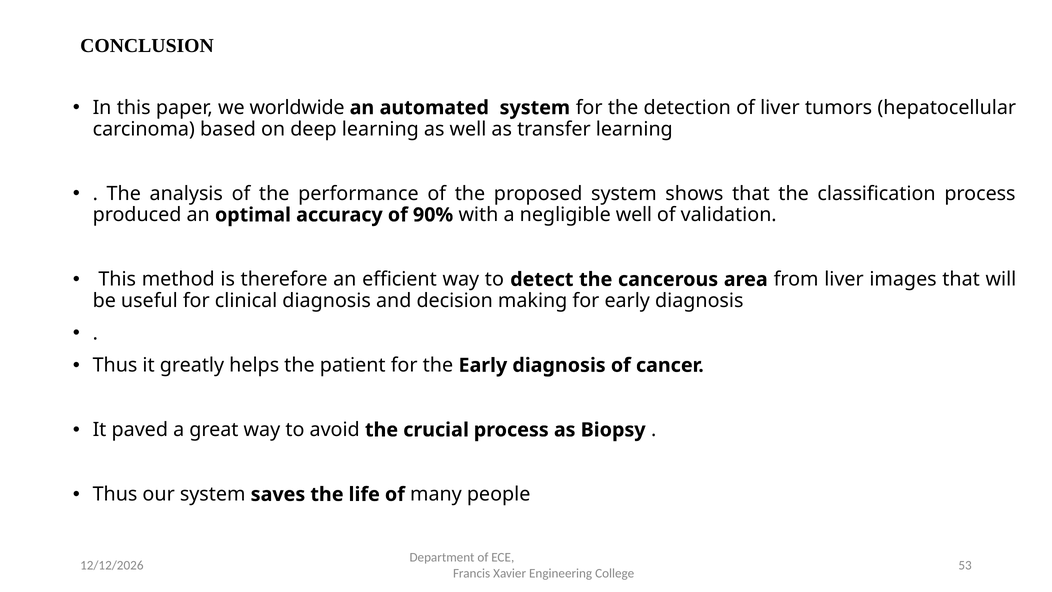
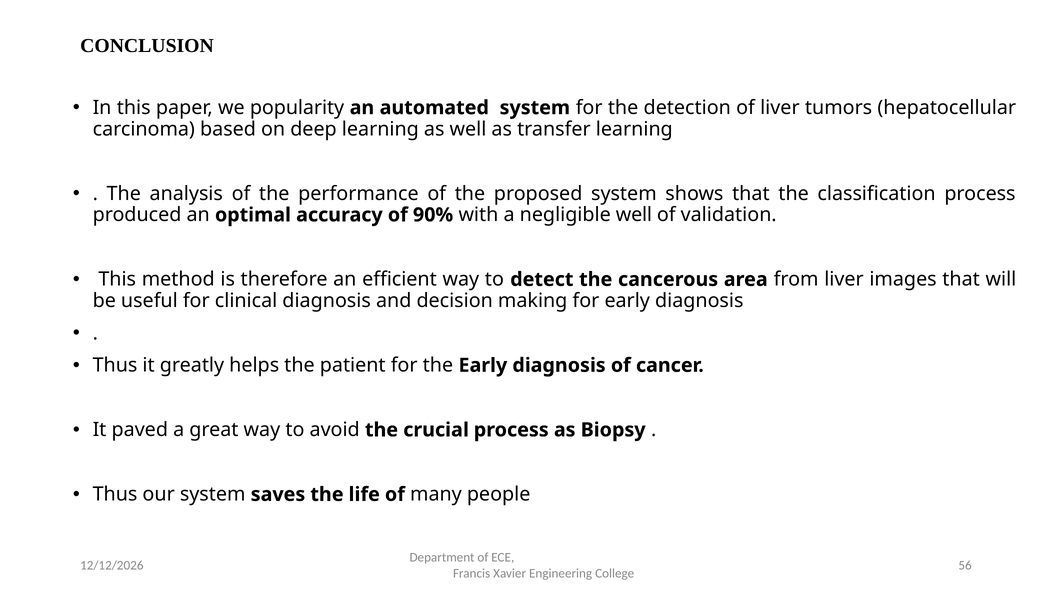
worldwide: worldwide -> popularity (297, 108)
53: 53 -> 56 (965, 565)
